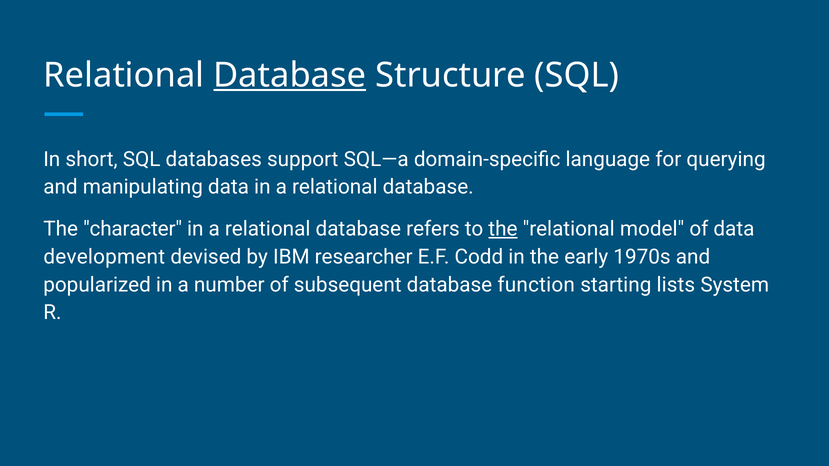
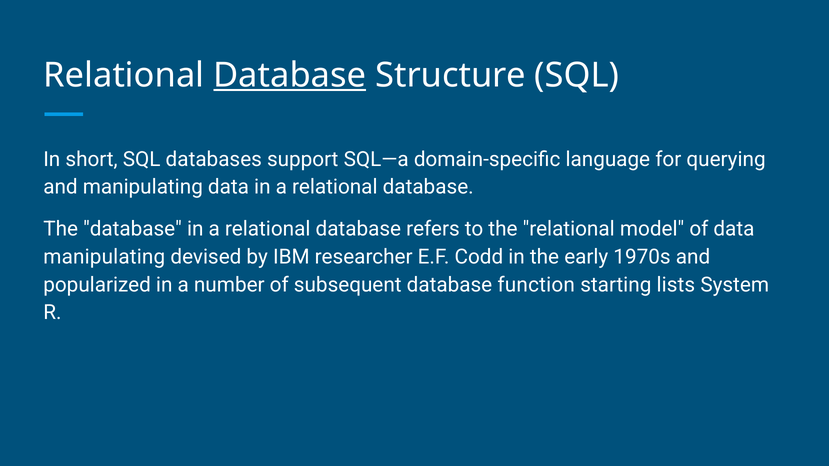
The character: character -> database (132, 229)
the underline: present -> none (503, 229)
development: development -> manipulating (104, 257)
